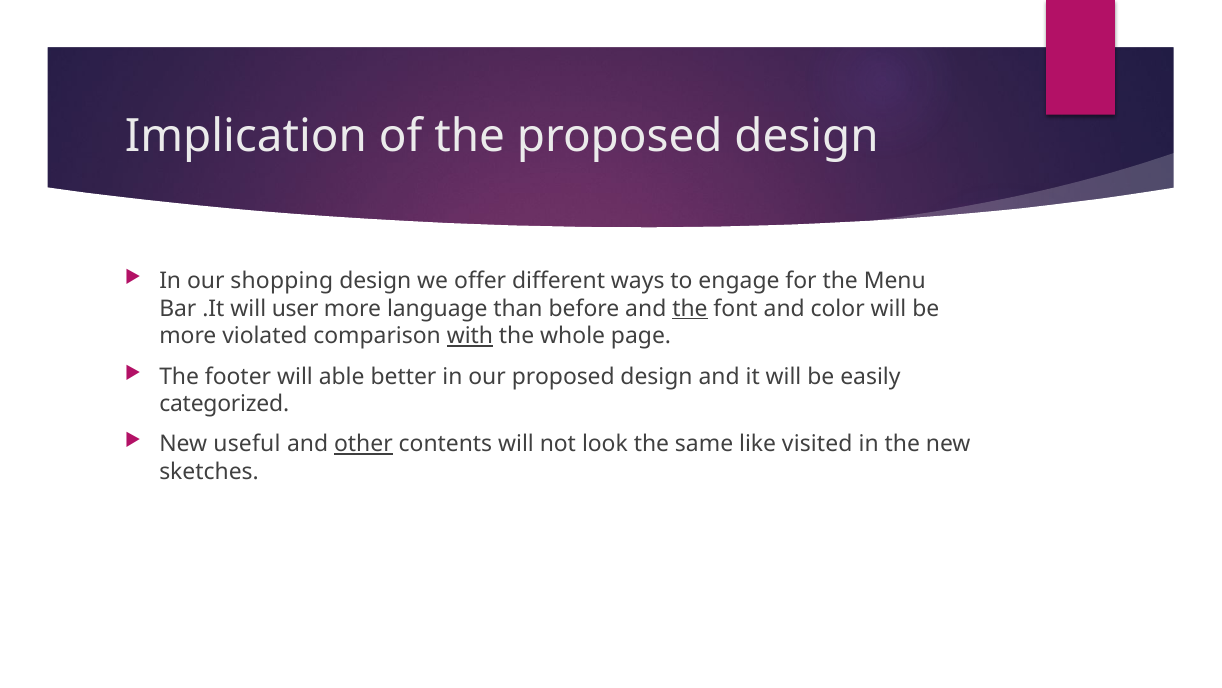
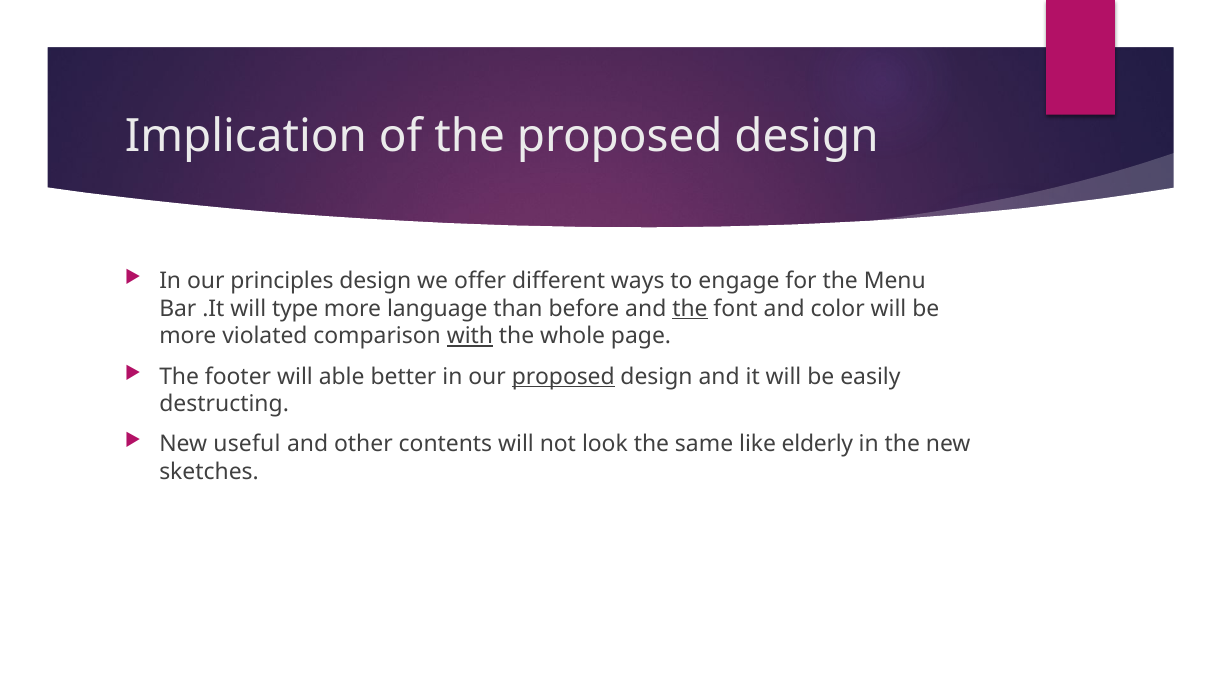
shopping: shopping -> principles (282, 281)
user: user -> type (295, 308)
proposed underline: none -> present (563, 376)
categorized: categorized -> destructing (224, 404)
other underline: present -> none (363, 444)
visited: visited -> elderly (817, 444)
